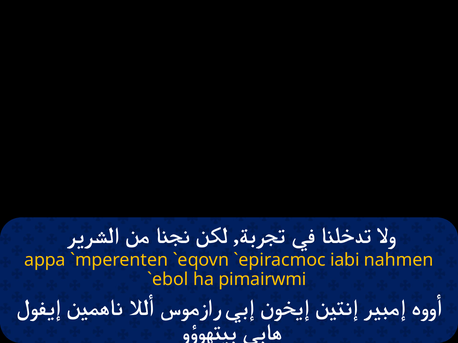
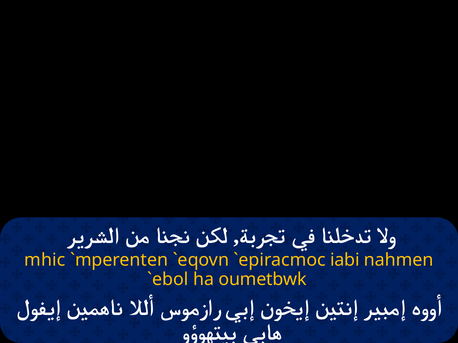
appa: appa -> mhic (45, 260)
pimairwmi: pimairwmi -> oumetbwk (263, 280)
